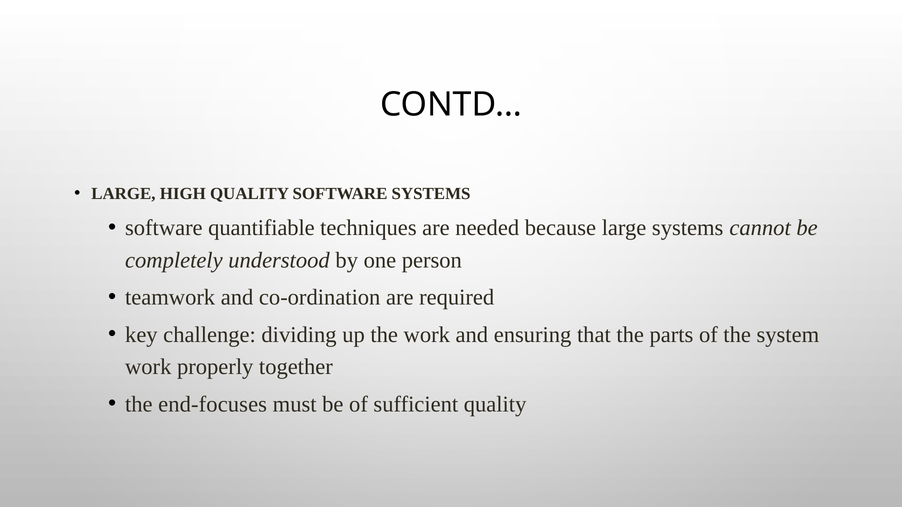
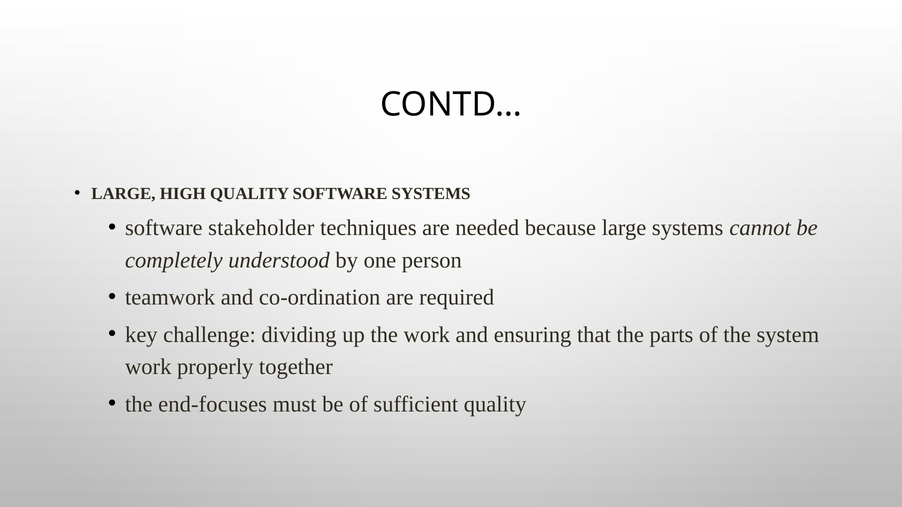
quantifiable: quantifiable -> stakeholder (261, 228)
